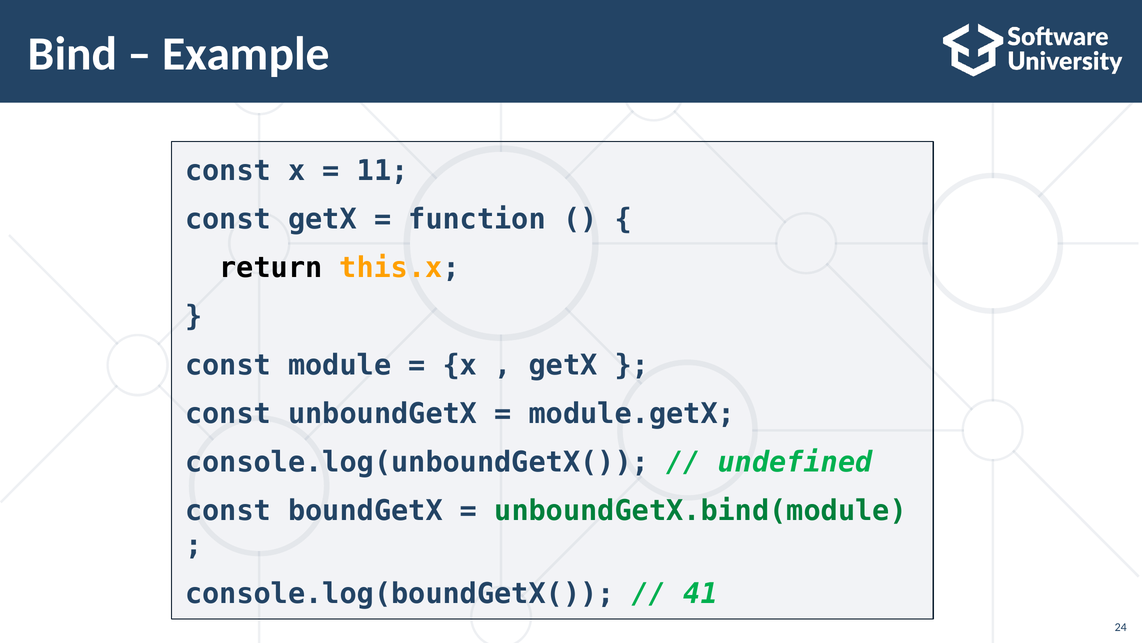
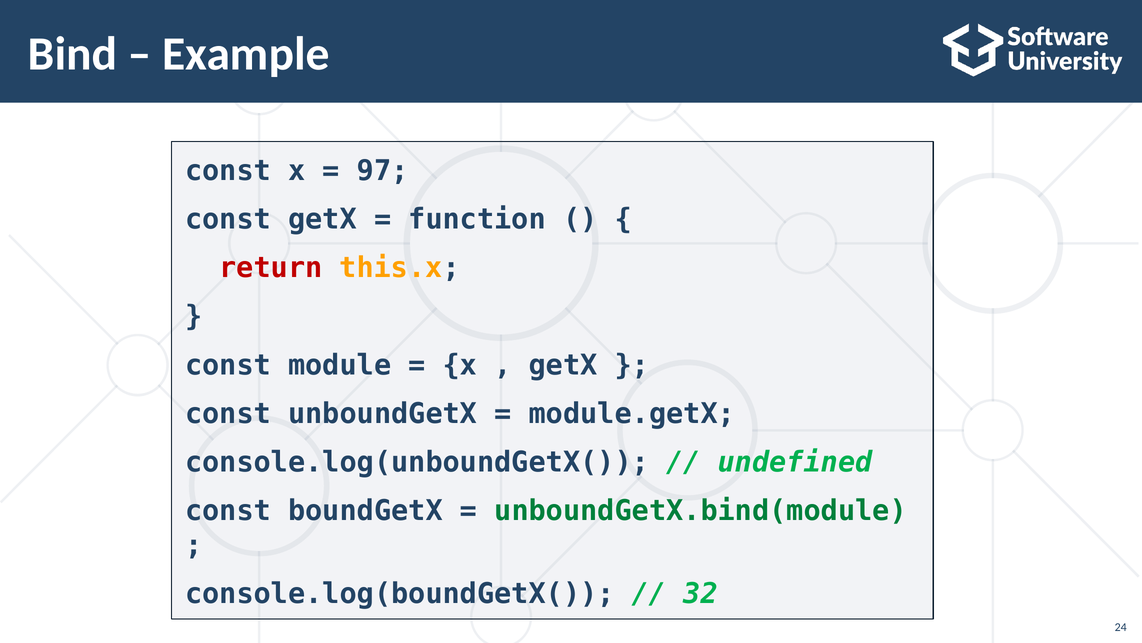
11: 11 -> 97 (383, 171)
return colour: black -> red (271, 268)
41: 41 -> 32 (701, 593)
